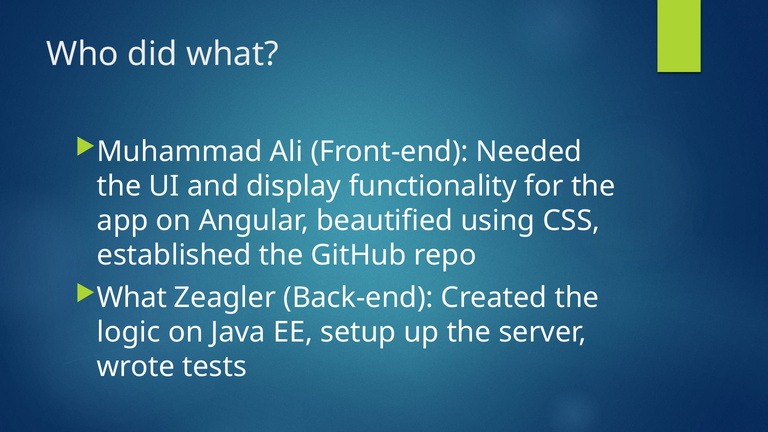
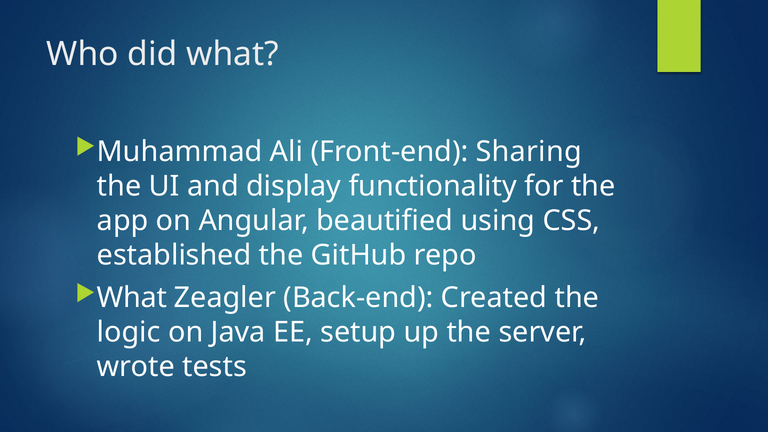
Needed: Needed -> Sharing (529, 152)
